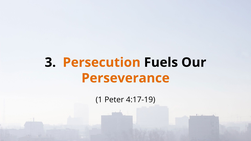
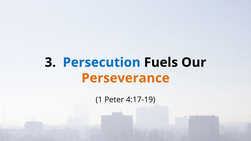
Persecution colour: orange -> blue (102, 63)
